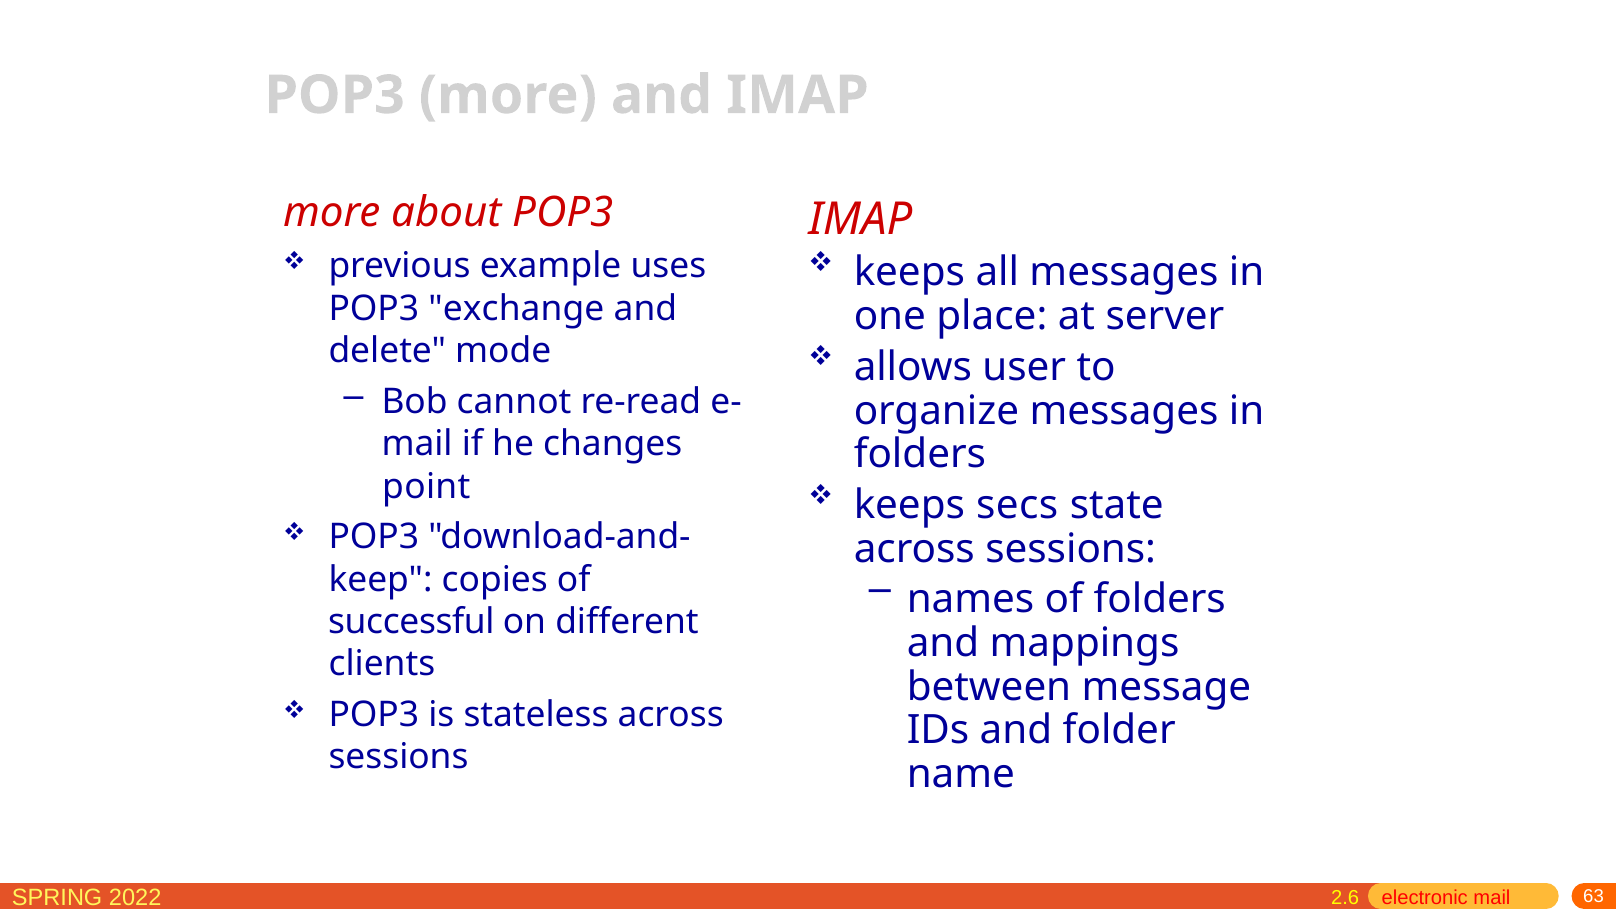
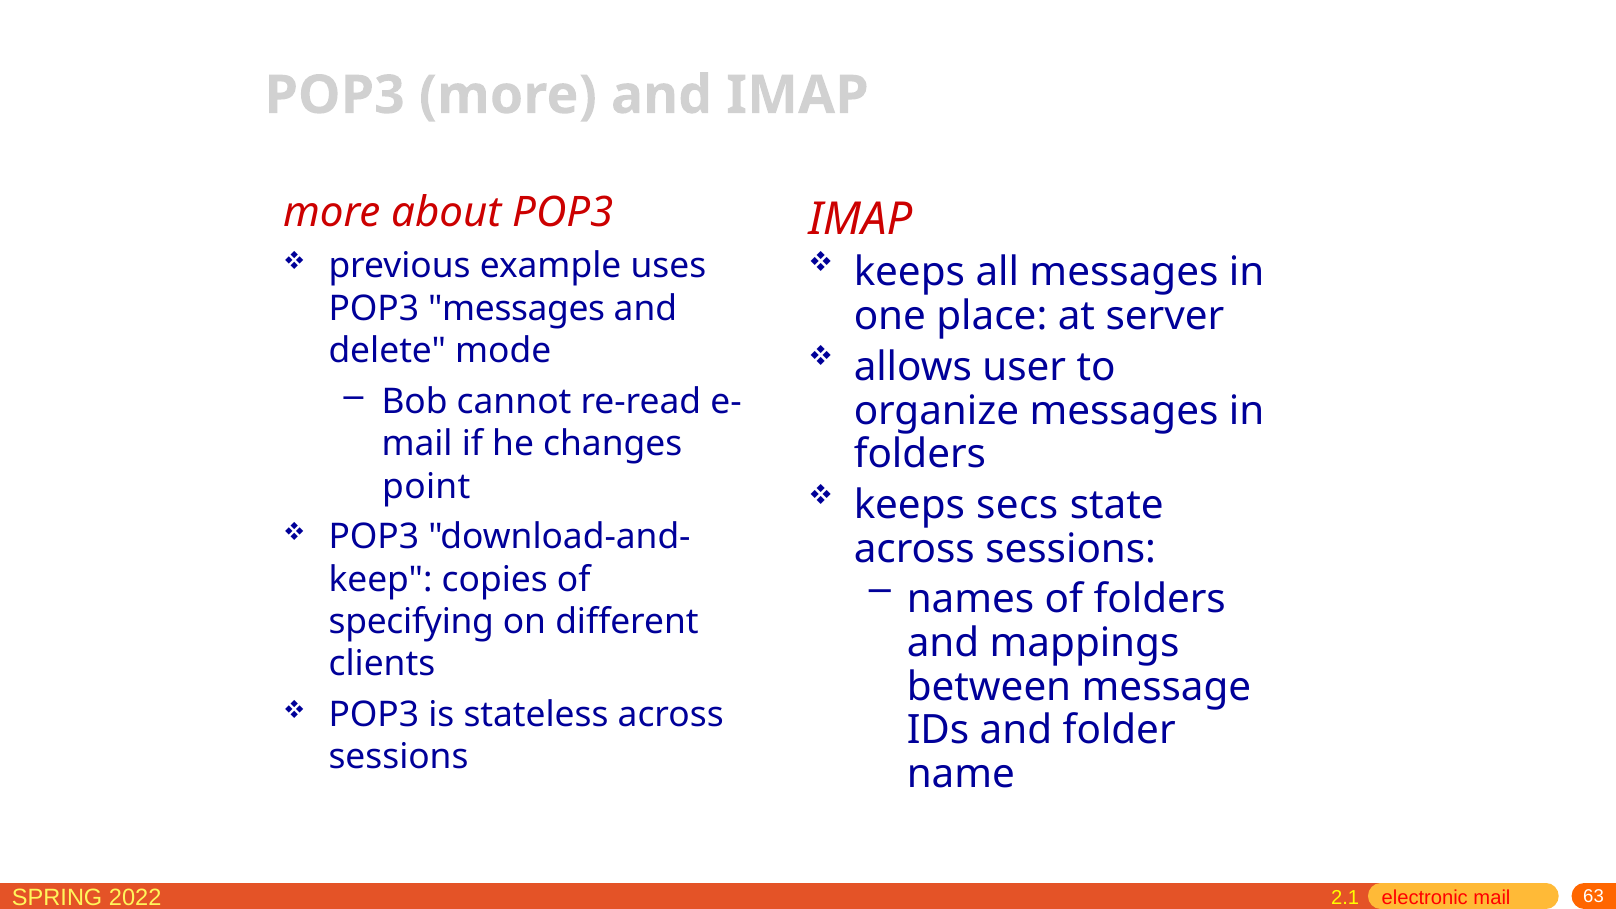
POP3 exchange: exchange -> messages (517, 309)
successful: successful -> specifying (411, 622)
2.6: 2.6 -> 2.1 (1345, 898)
